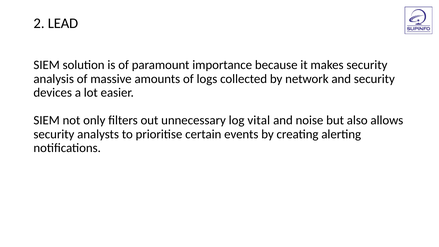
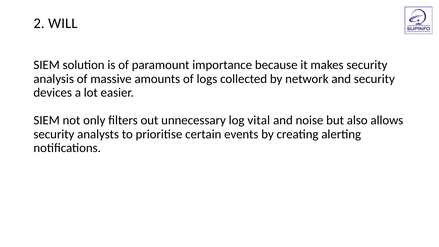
LEAD: LEAD -> WILL (63, 23)
